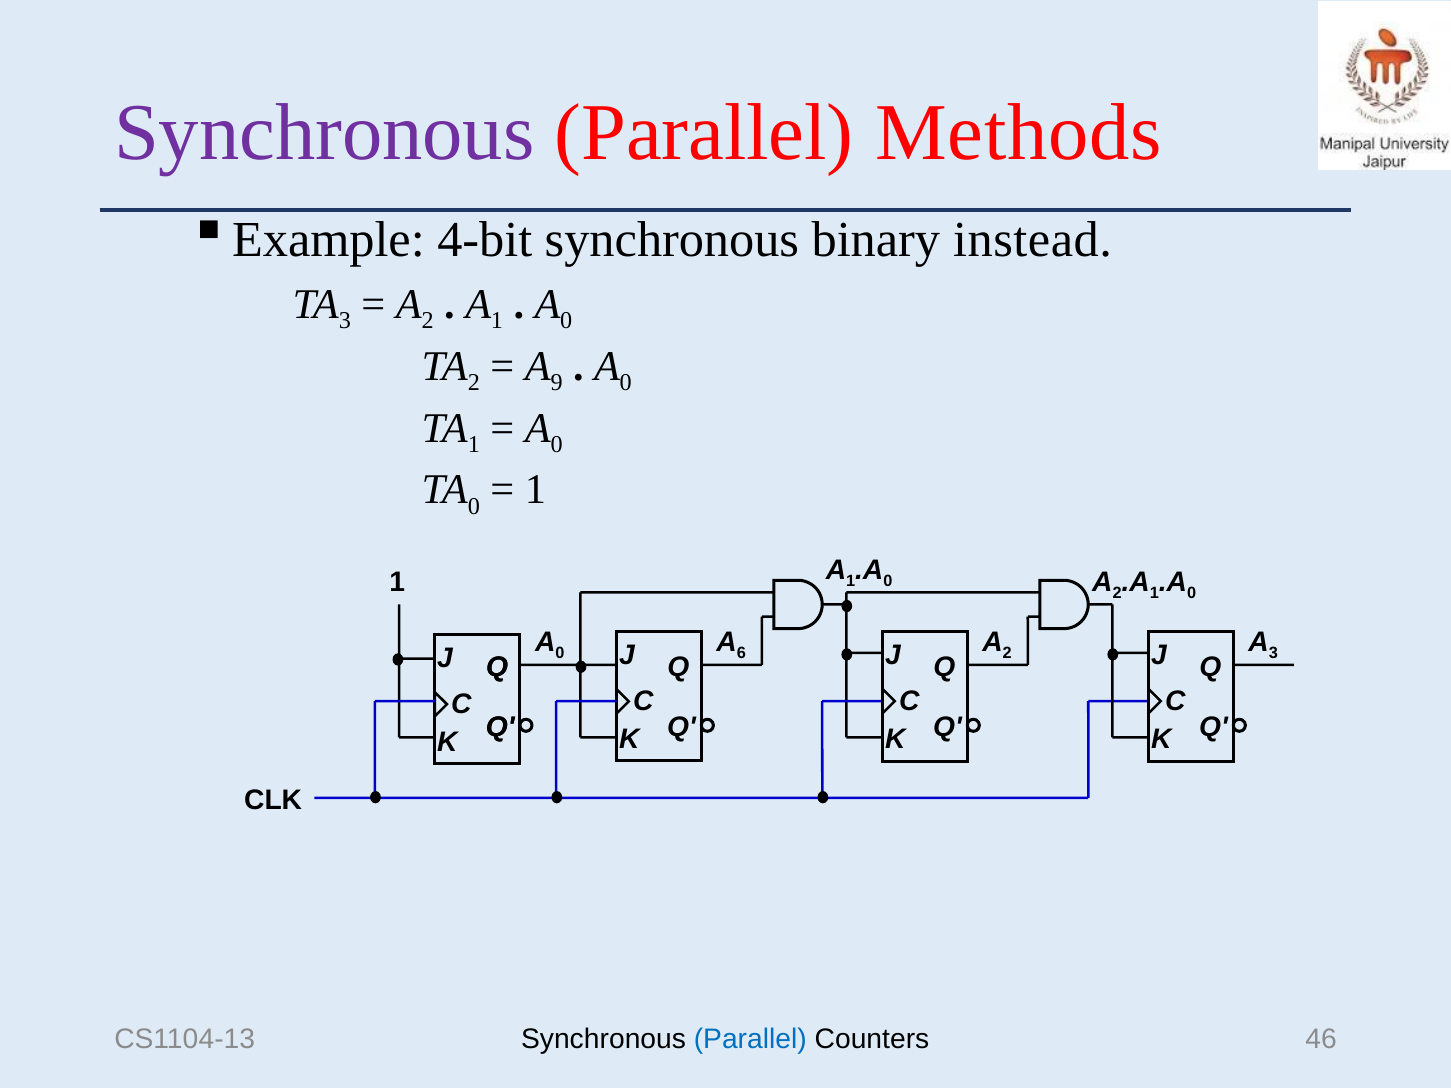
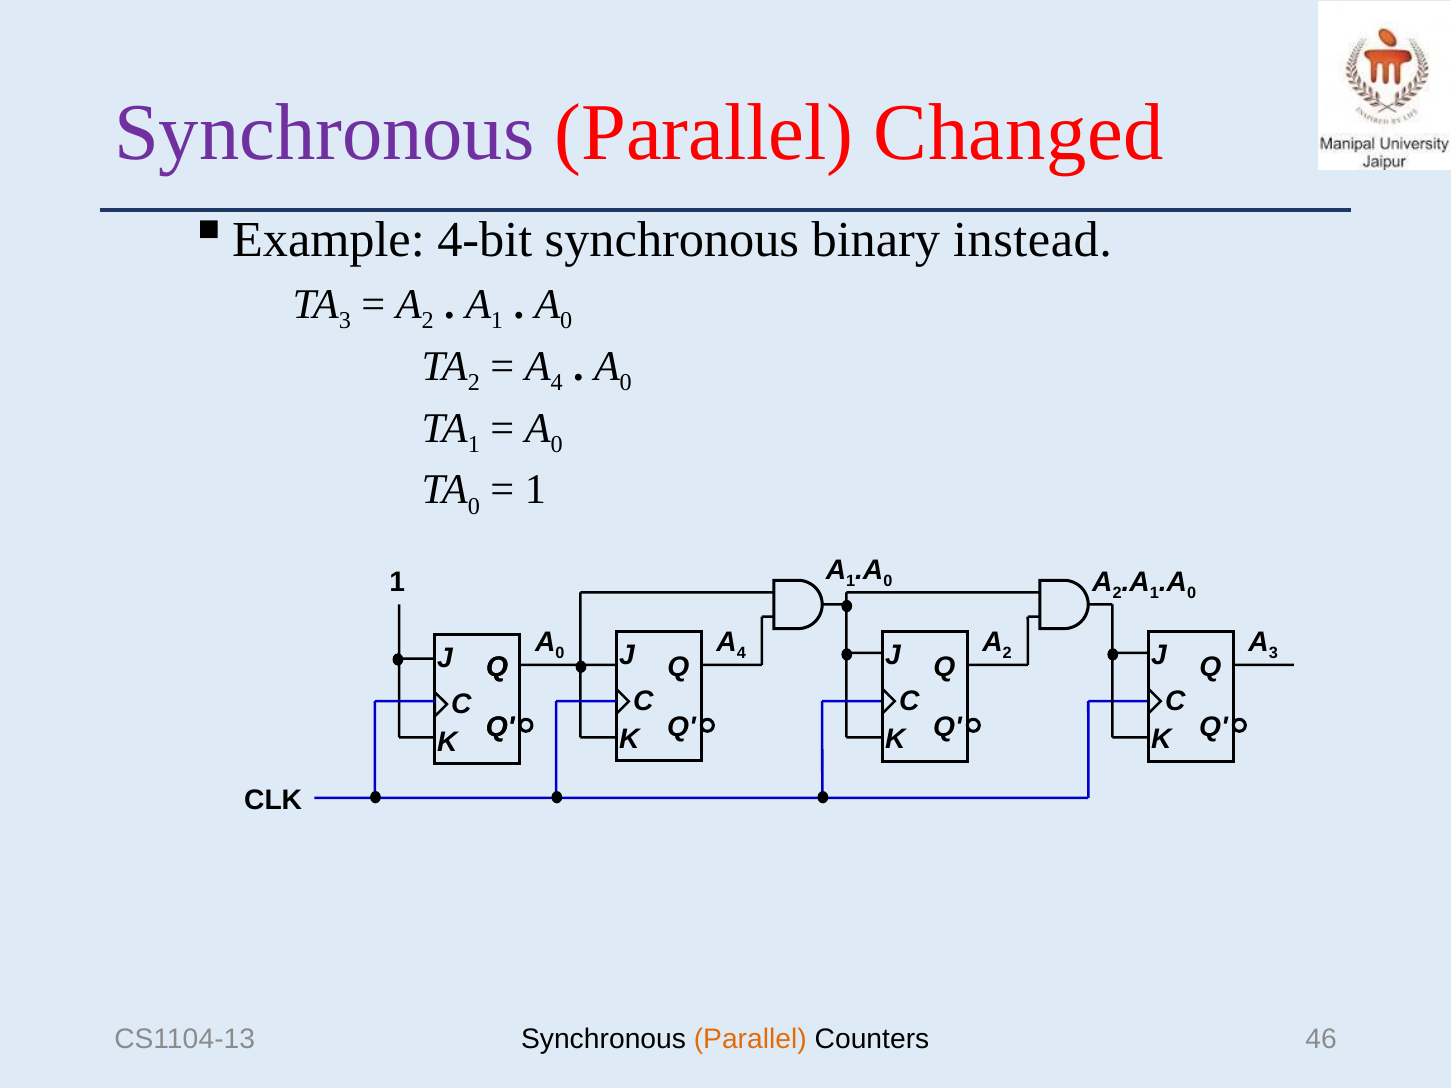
Methods: Methods -> Changed (1019, 133)
9: 9 -> 4 (557, 383)
6: 6 -> 4 (741, 654)
Parallel colour: blue -> orange (750, 1040)
